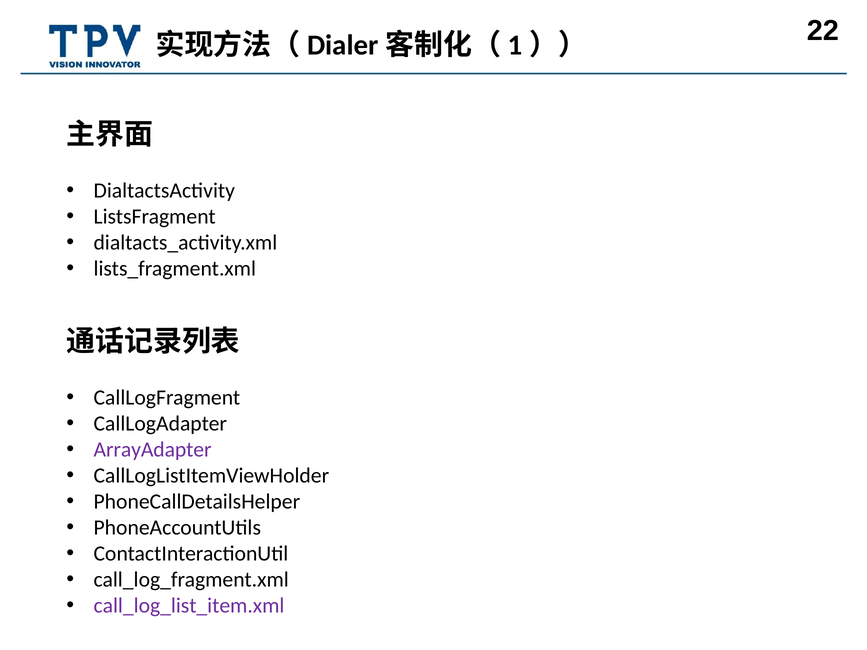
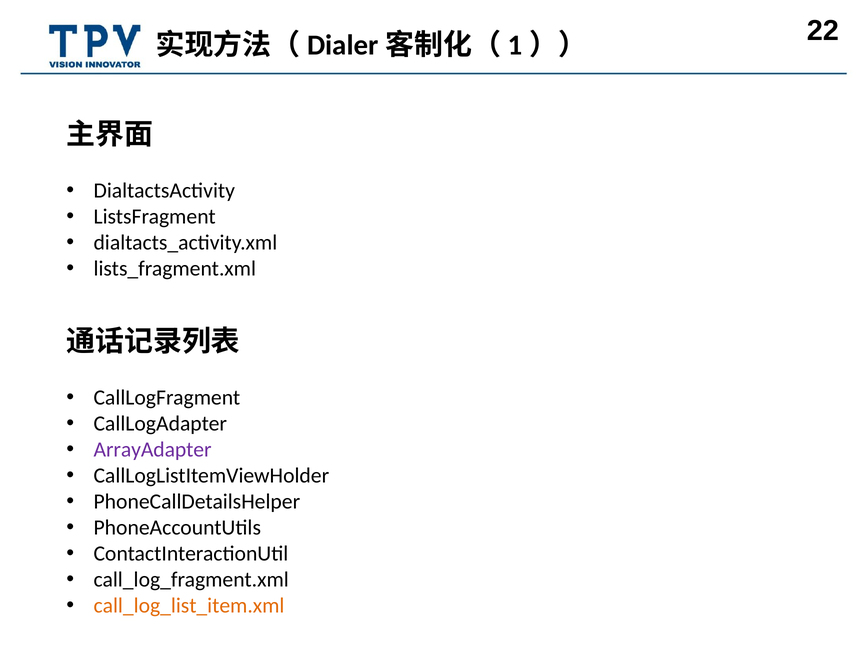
call_log_list_item.xml colour: purple -> orange (189, 606)
